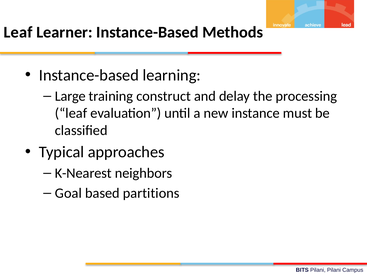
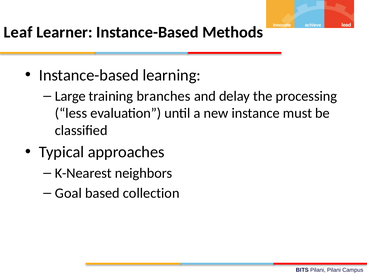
construct: construct -> branches (164, 96)
leaf: leaf -> less (71, 113)
partitions: partitions -> collection (151, 193)
